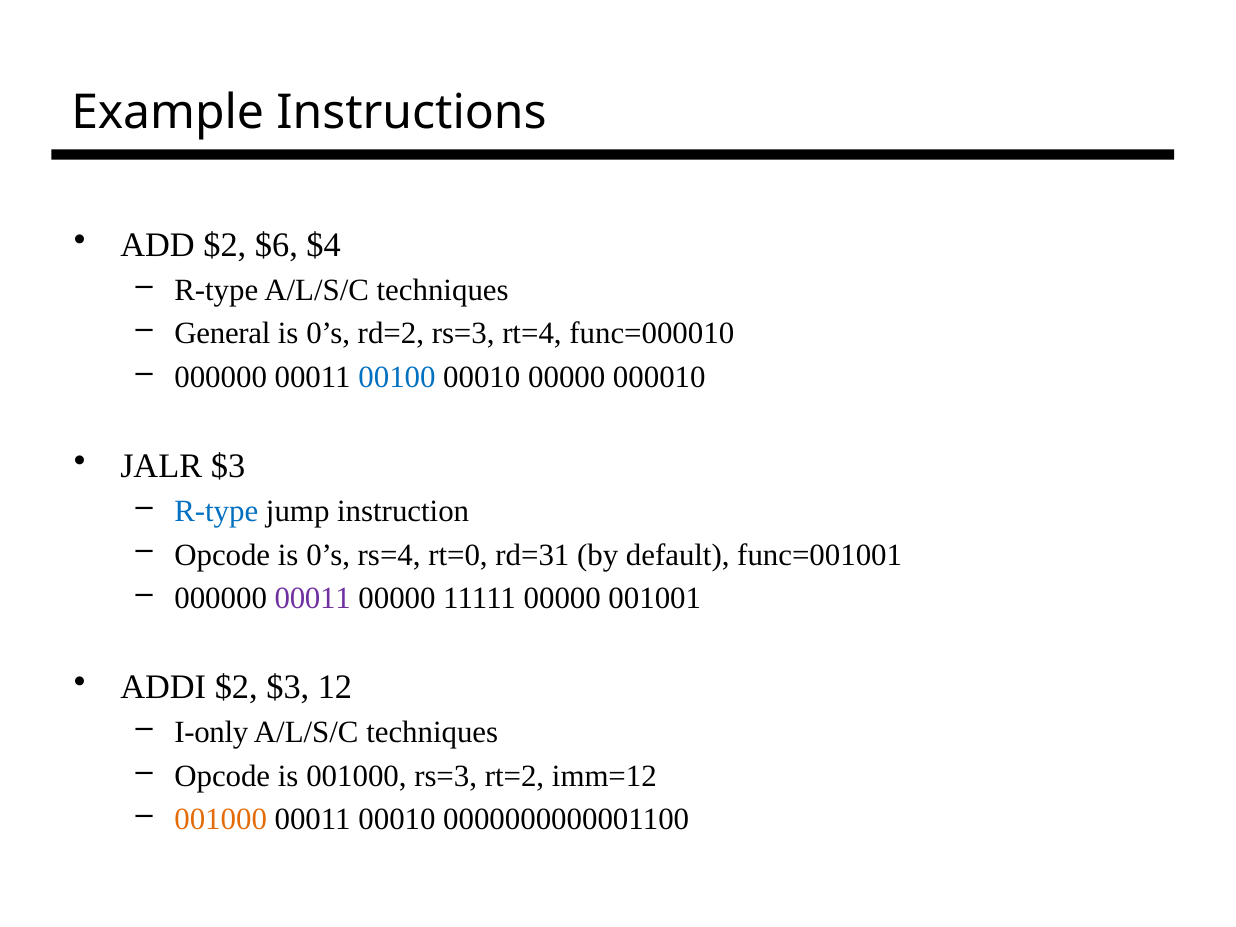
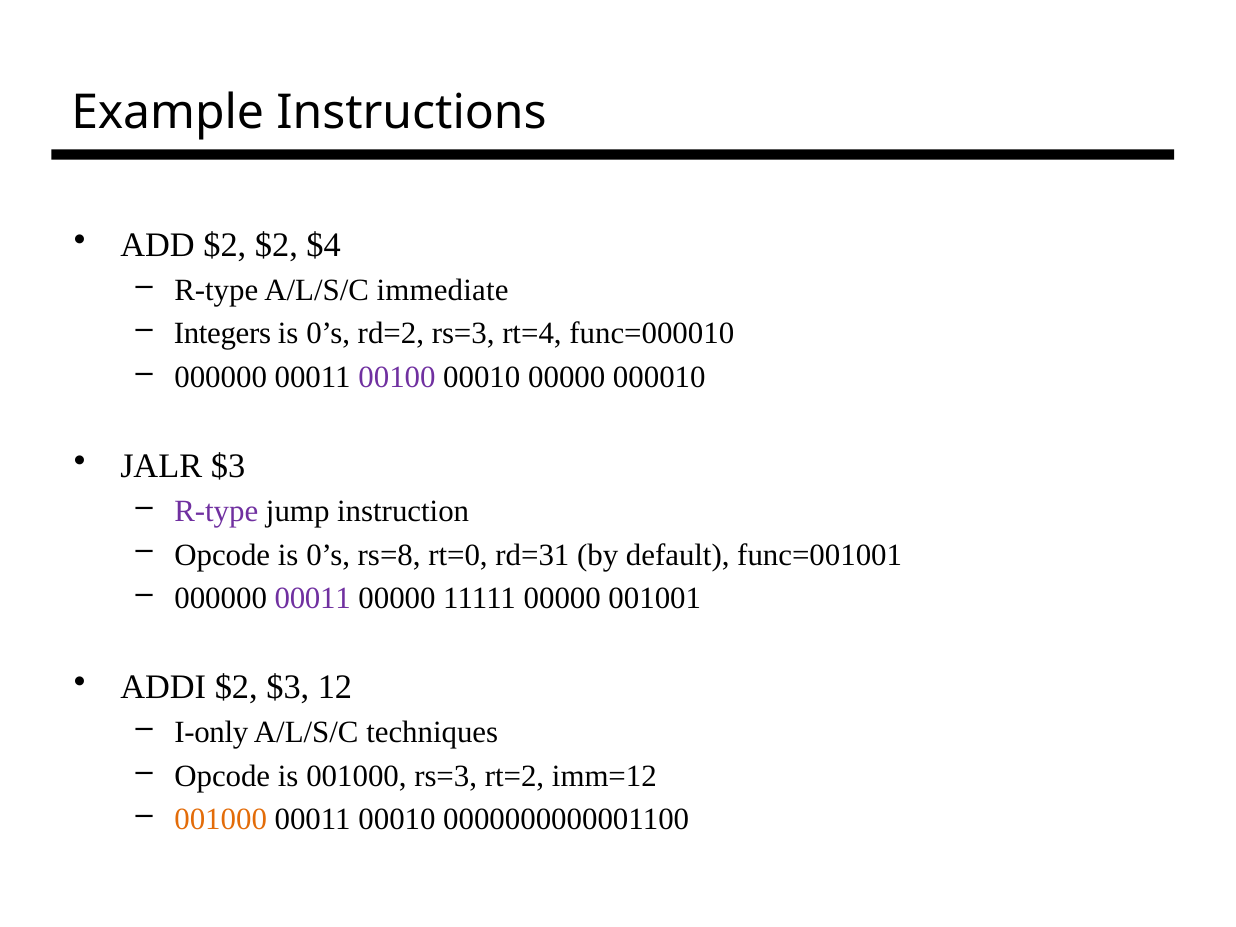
$2 $6: $6 -> $2 (276, 245)
R-type A/L/S/C techniques: techniques -> immediate (443, 290)
General: General -> Integers (222, 334)
00100 colour: blue -> purple (397, 377)
R-type colour: blue -> purple (216, 512)
rs=4: rs=4 -> rs=8 (389, 555)
